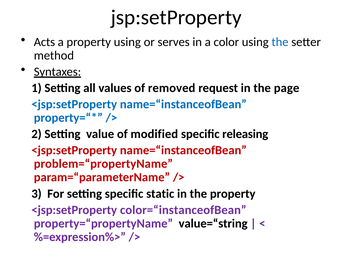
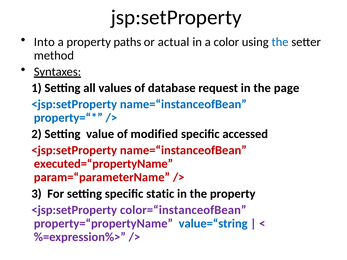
Acts: Acts -> Into (44, 42)
property using: using -> paths (127, 42)
serves: serves -> actual (174, 42)
removed: removed -> database (172, 88)
releasing: releasing -> accessed (245, 134)
problem=“propertyName: problem=“propertyName -> executed=“propertyName (103, 164)
value=“string colour: black -> blue (213, 224)
